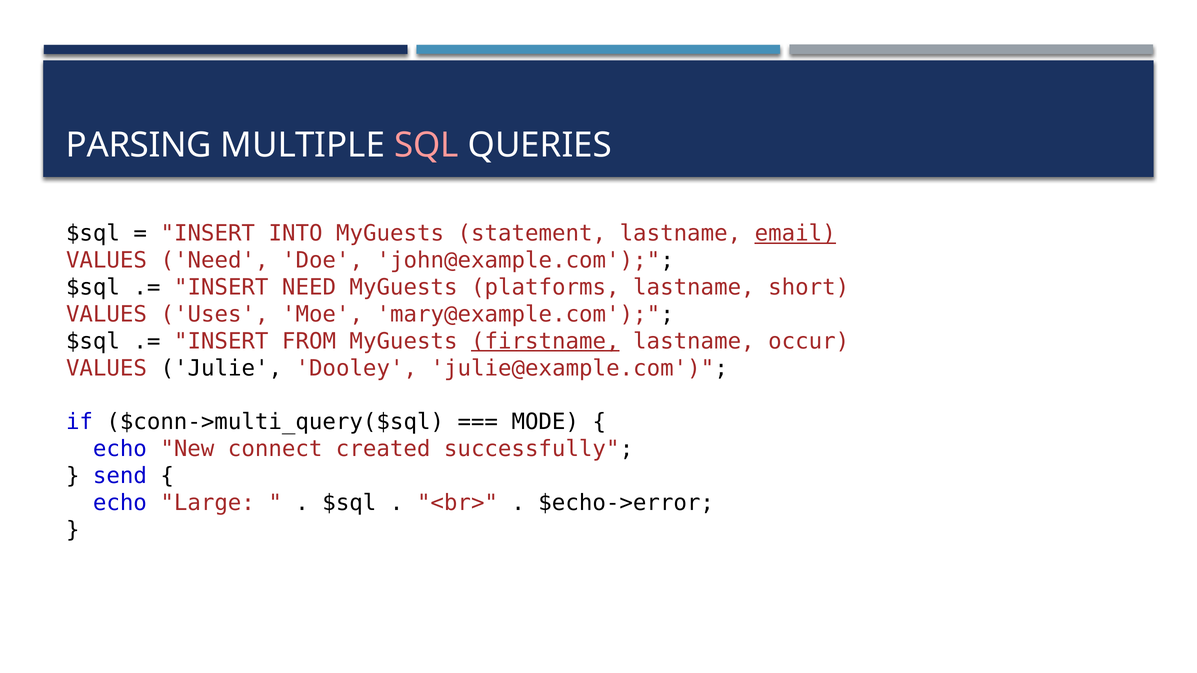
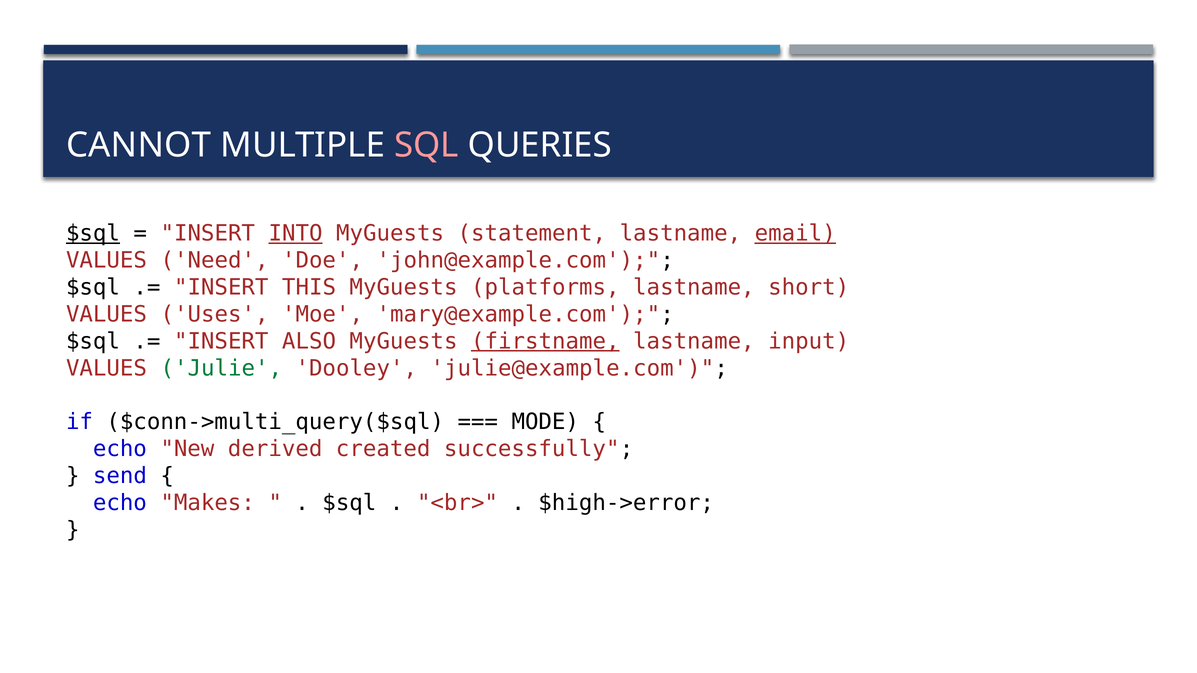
PARSING: PARSING -> CANNOT (139, 145)
$sql underline: none -> present (93, 234)
INTO underline: none -> present (296, 234)
INSERT NEED: NEED -> THIS (309, 287)
FROM: FROM -> ALSO (309, 341)
occur: occur -> input (809, 341)
Julie colour: black -> green (221, 368)
connect: connect -> derived (275, 449)
Large: Large -> Makes (208, 503)
$echo->error: $echo->error -> $high->error (626, 503)
